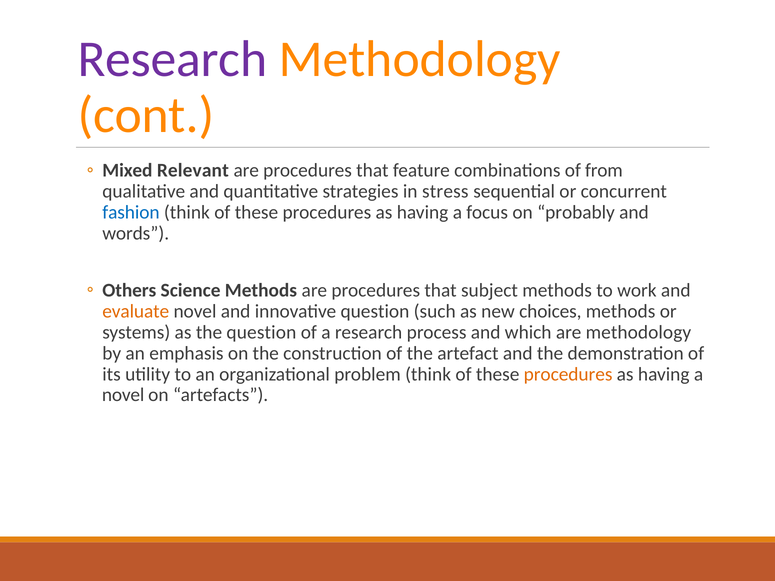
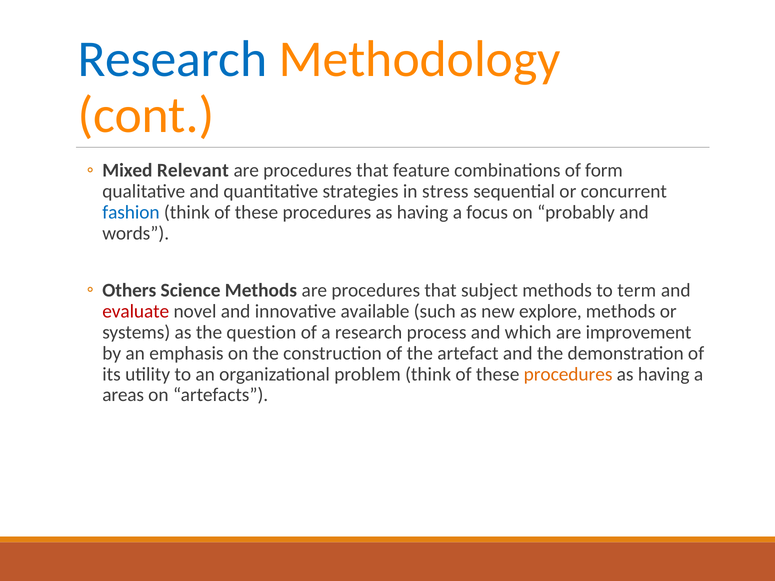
Research colour: purple -> blue (172, 59)
from: from -> form (604, 171)
work: work -> term (637, 291)
evaluate colour: orange -> red (136, 312)
innovative question: question -> available (375, 312)
choices: choices -> explore (550, 312)
are methodology: methodology -> improvement (639, 332)
novel: novel -> areas (123, 395)
